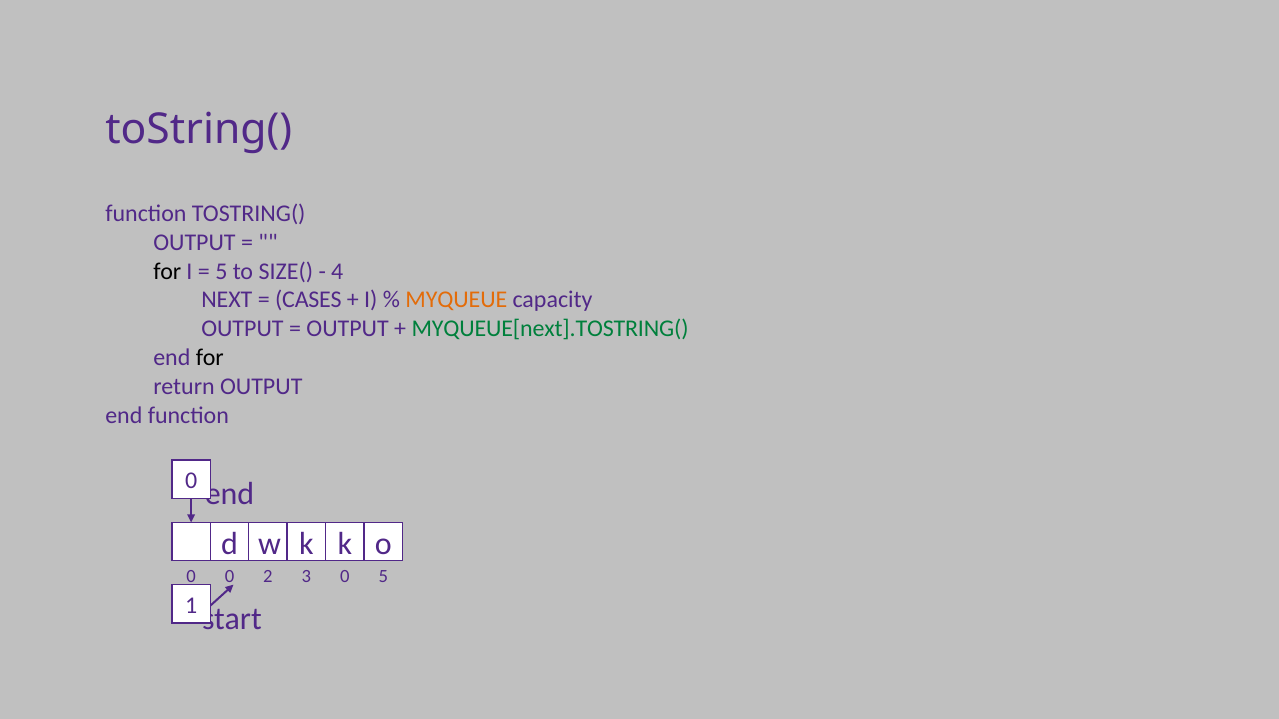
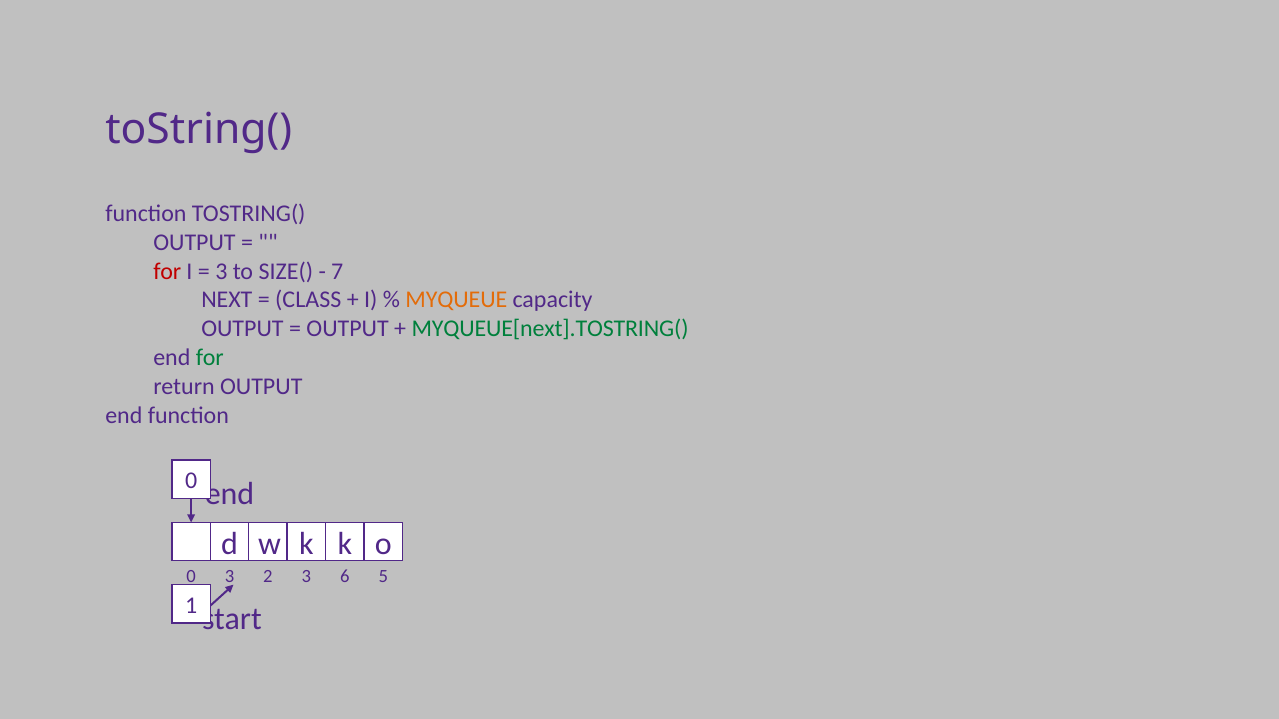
for colour: black -> red (167, 271)
5: 5 -> 3 (221, 271)
4: 4 -> 7 (337, 271)
CASES: CASES -> CLASS (308, 300)
for colour: black -> green (210, 358)
0 0: 0 -> 3 (230, 577)
3 0: 0 -> 6 (345, 577)
